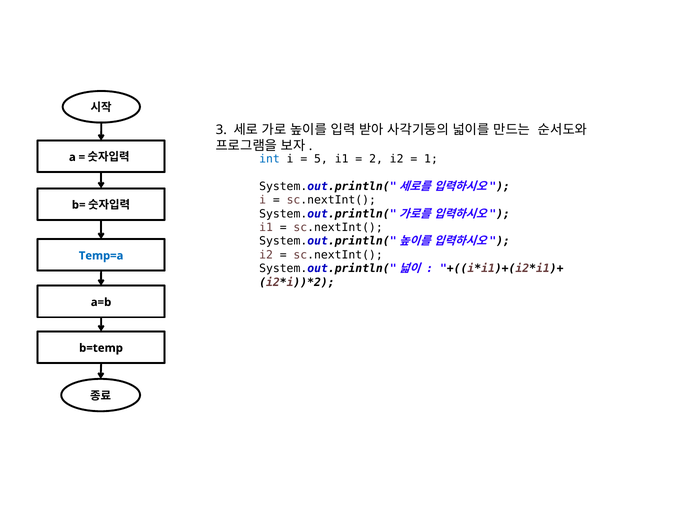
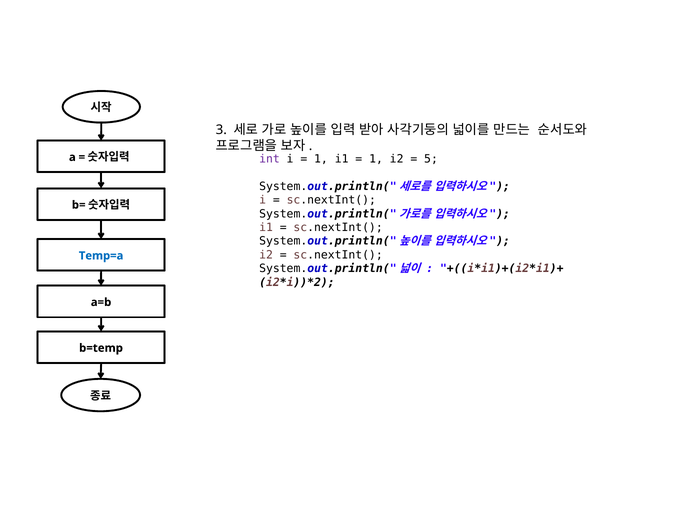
int colour: blue -> purple (269, 159)
5: 5 -> 1 (321, 159)
2: 2 -> 1 (376, 159)
1: 1 -> 5 (431, 159)
